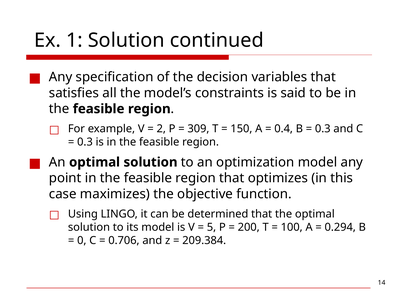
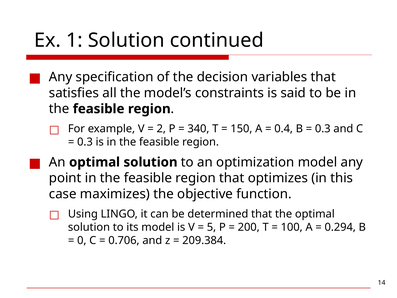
309: 309 -> 340 (198, 129)
